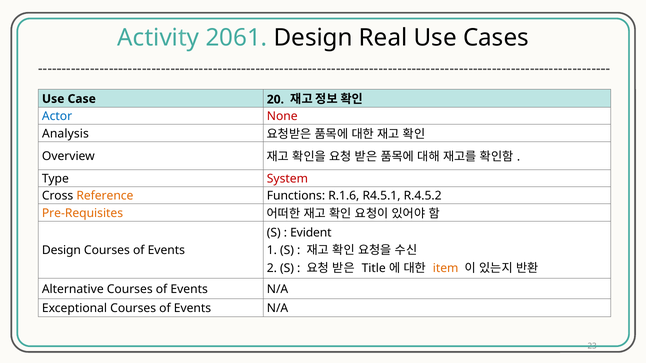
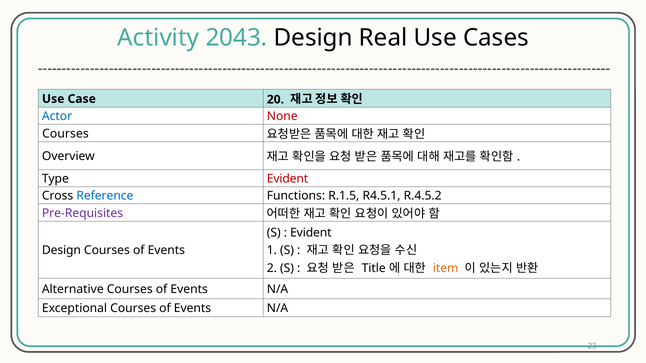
2061: 2061 -> 2043 (236, 38)
Analysis: Analysis -> Courses (65, 134)
Type System: System -> Evident (287, 179)
Reference colour: orange -> blue (105, 196)
R.1.6: R.1.6 -> R.1.5 (344, 196)
Pre-Requisites colour: orange -> purple (83, 213)
